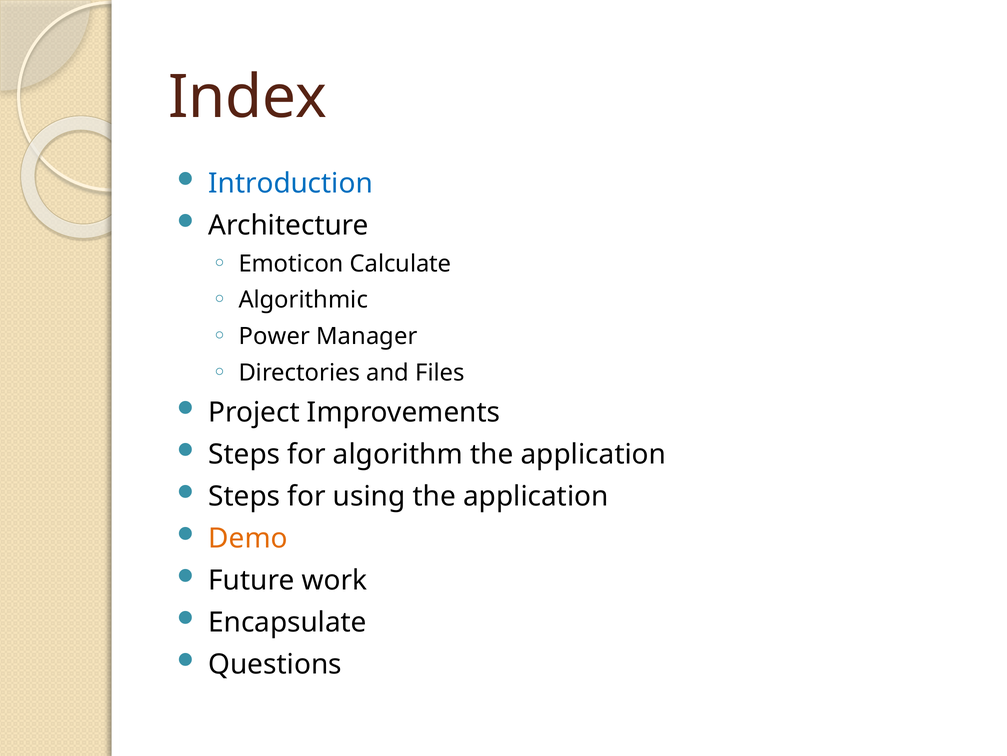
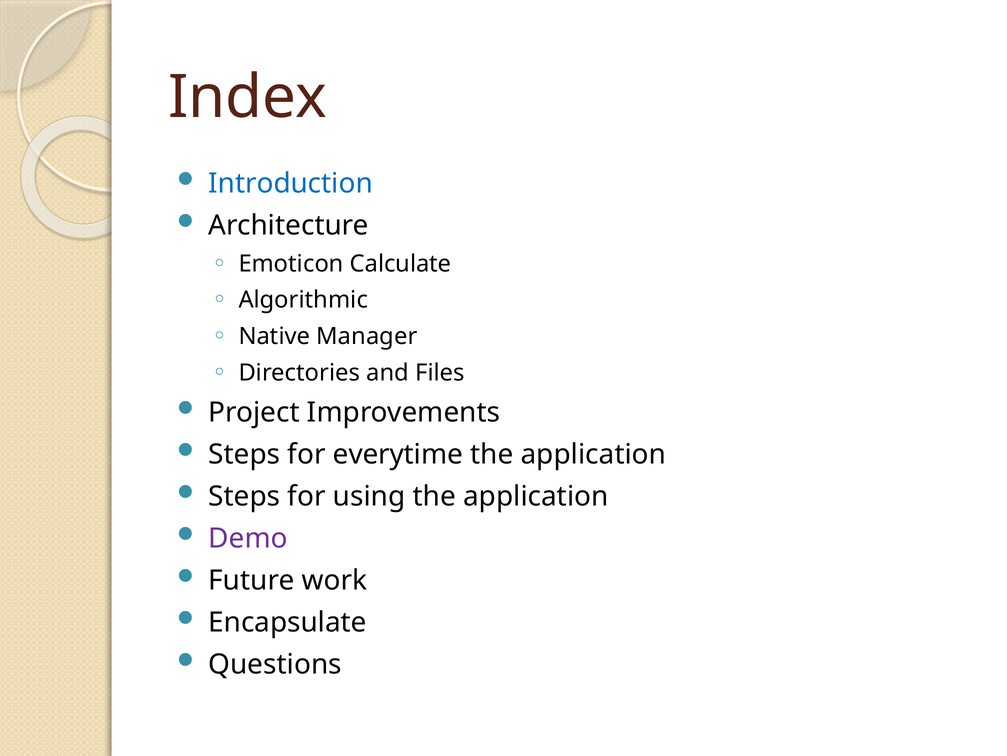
Power: Power -> Native (274, 336)
algorithm: algorithm -> everytime (398, 454)
Demo colour: orange -> purple (248, 538)
